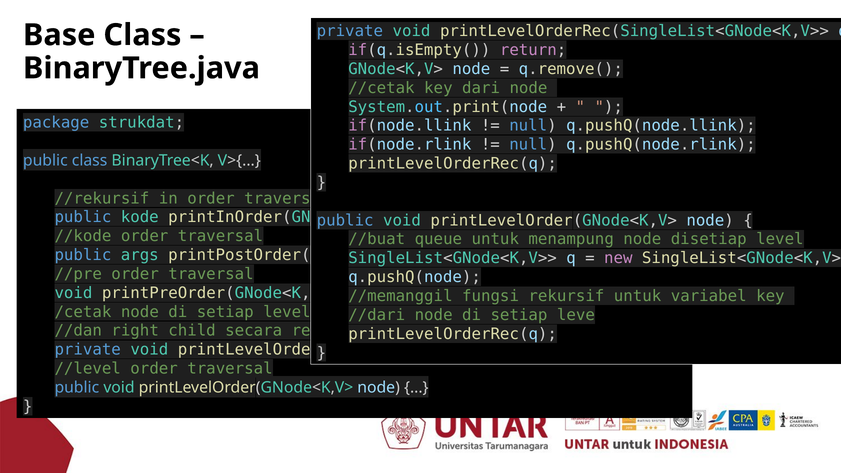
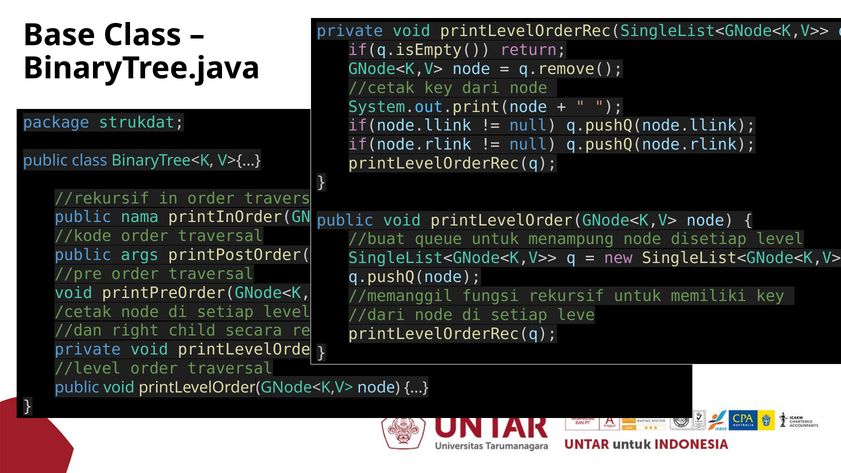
kode: kode -> nama (140, 217)
variabel: variabel -> memiliki (709, 296)
